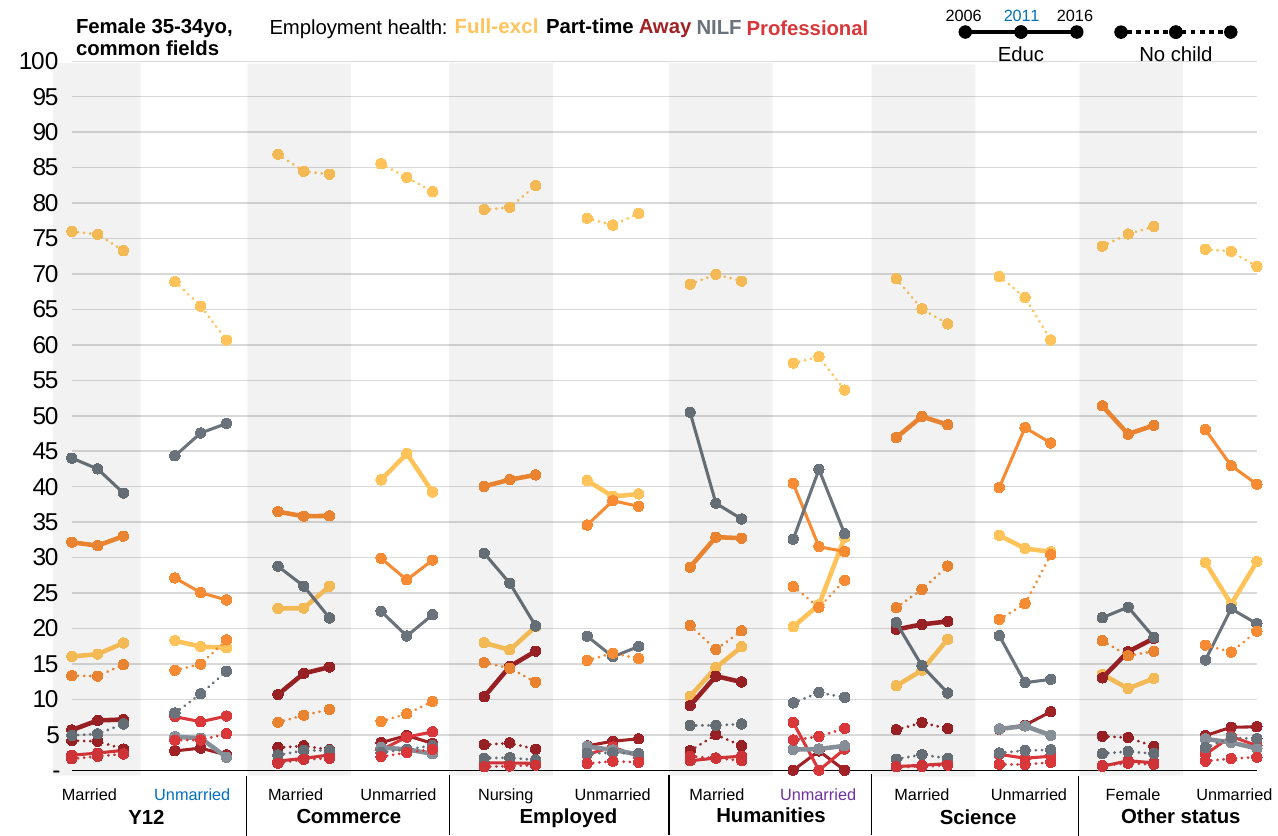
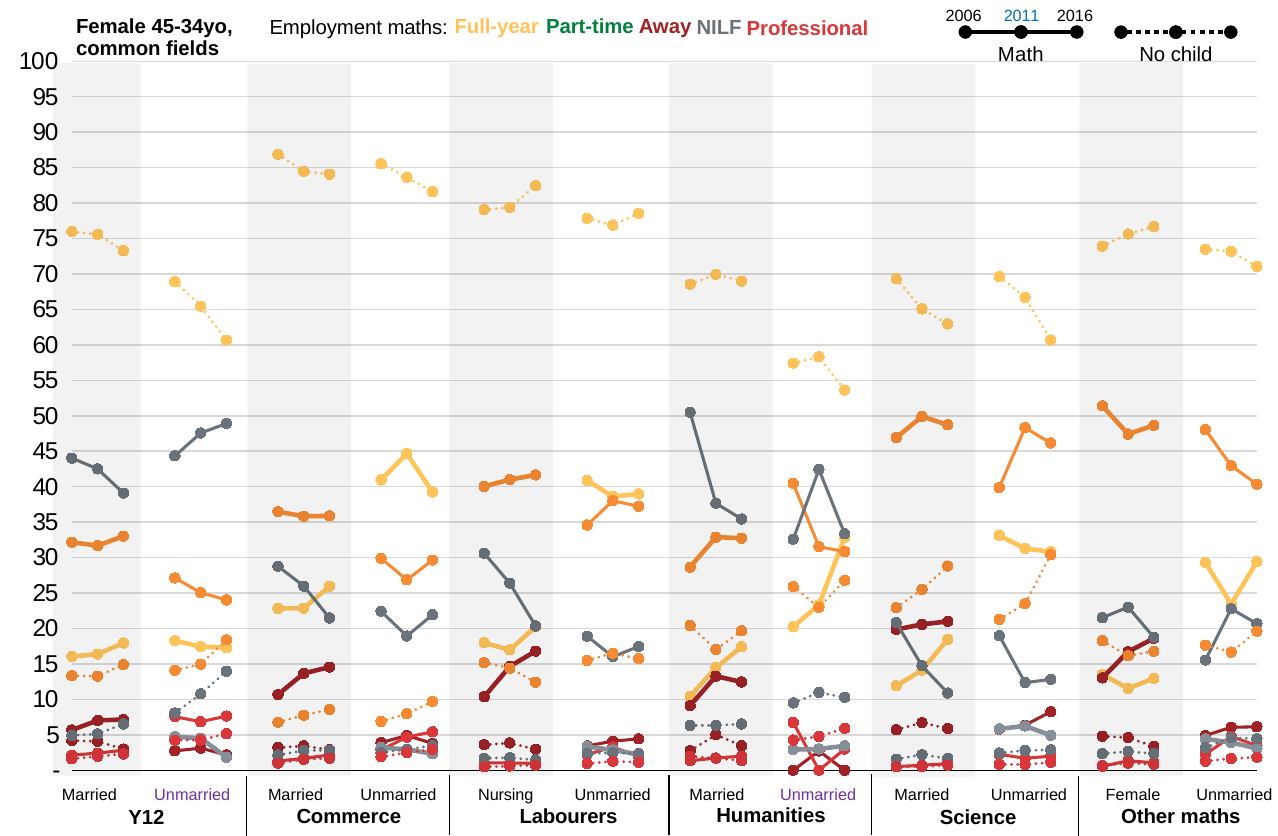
Part-time colour: black -> green (590, 26)
35-34yo: 35-34yo -> 45-34yo (192, 27)
Full-excl: Full-excl -> Full-year (497, 27)
Employment health: health -> maths (418, 27)
Educ: Educ -> Math (1021, 54)
Unmarried colour: blue -> purple (192, 795)
Employed: Employed -> Labourers (569, 817)
Other status: status -> maths (1211, 817)
